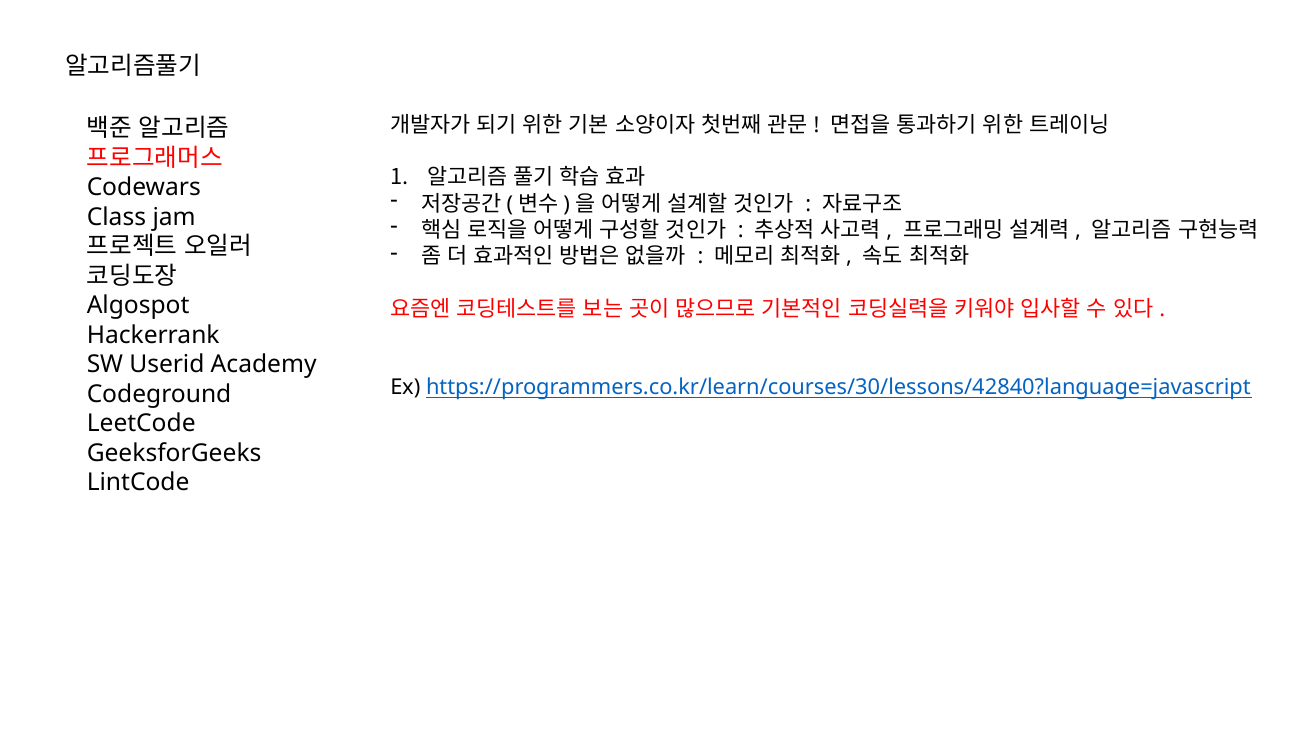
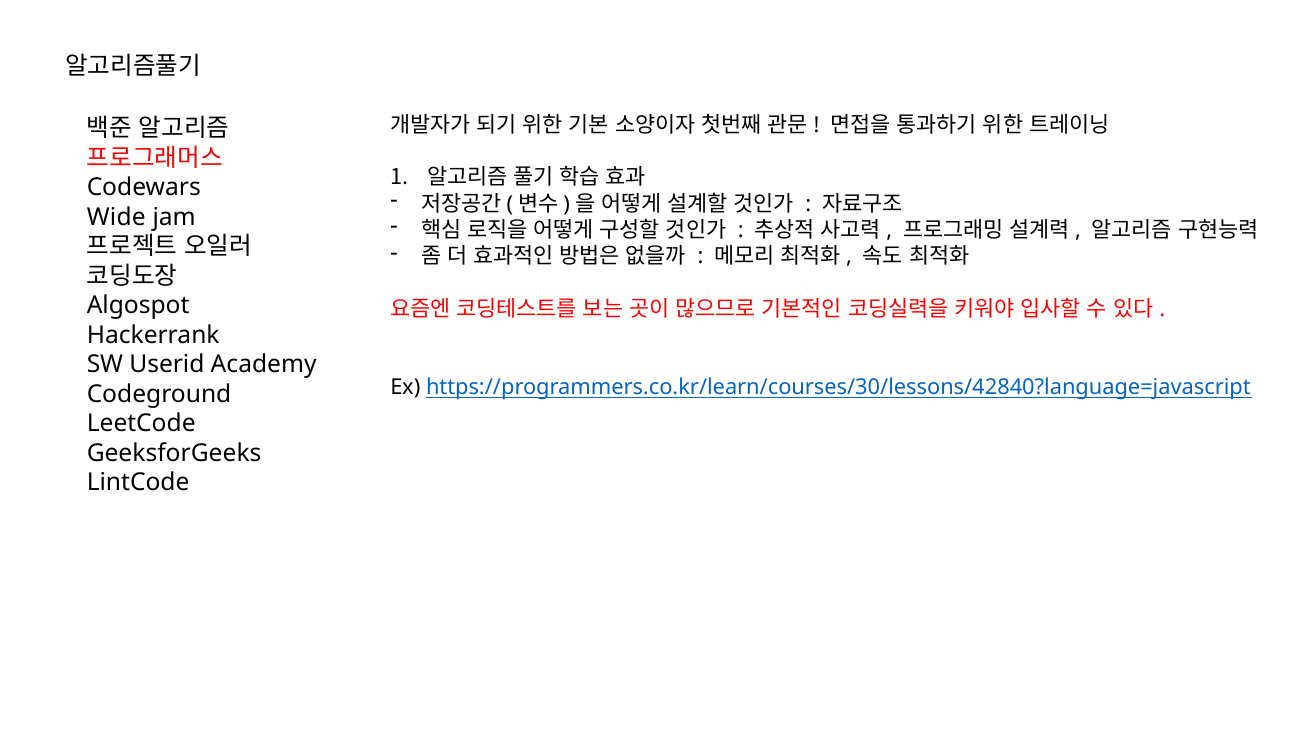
Class: Class -> Wide (116, 217)
